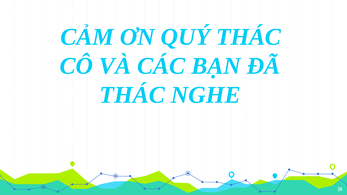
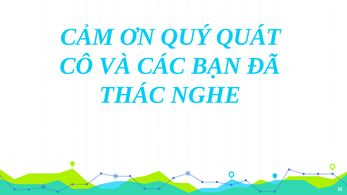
QUÝ THÁC: THÁC -> QUÁT (248, 37)
